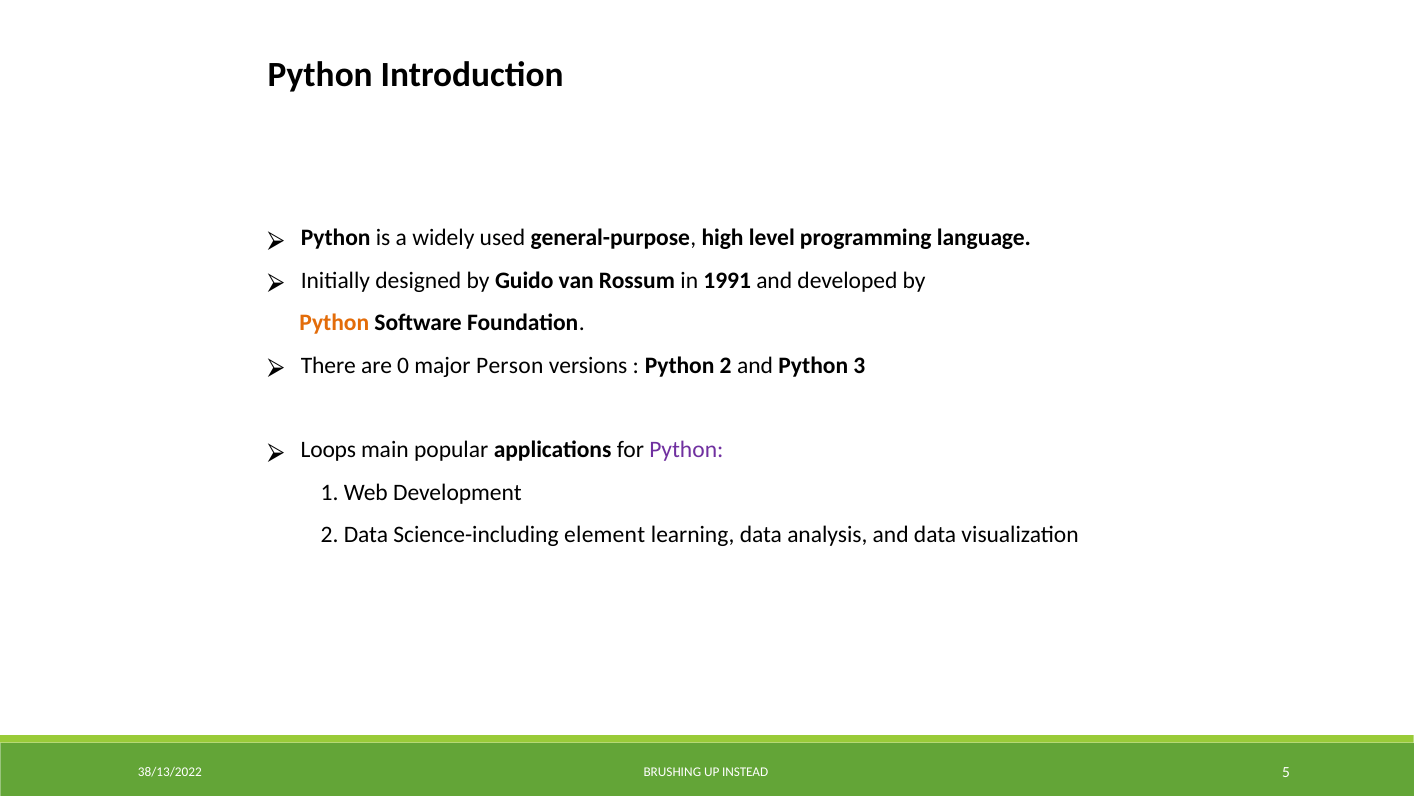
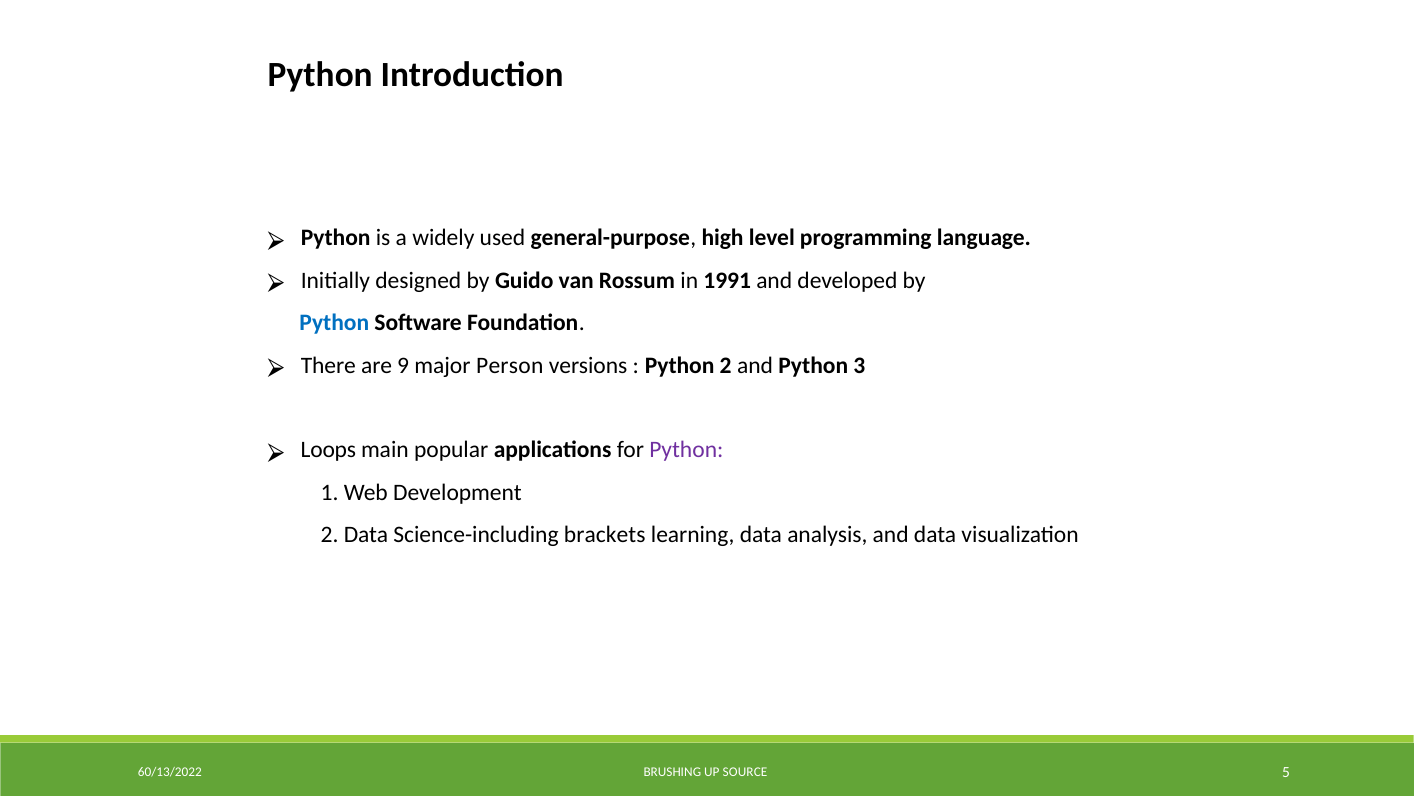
Python colour: orange -> blue (334, 323)
0: 0 -> 9 (403, 365)
element: element -> brackets (605, 535)
38/13/2022: 38/13/2022 -> 60/13/2022 (170, 771)
INSTEAD: INSTEAD -> SOURCE (745, 771)
